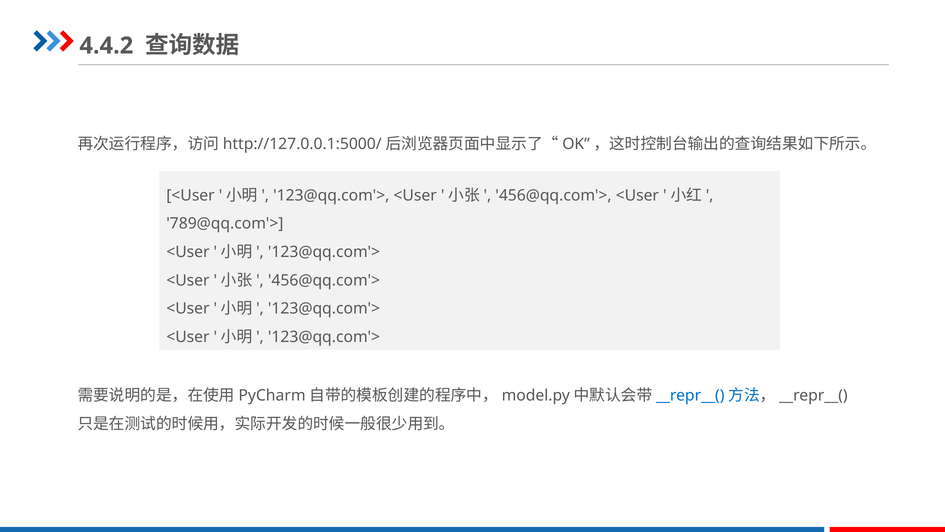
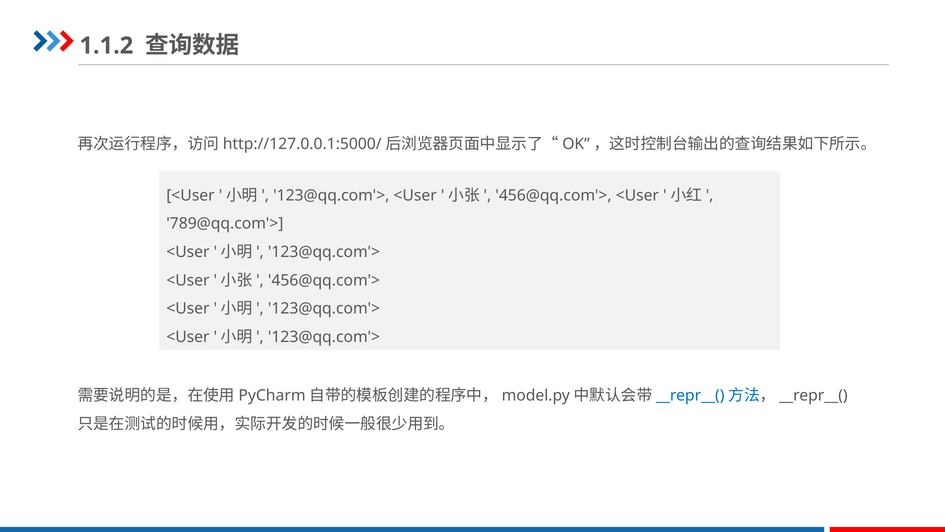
4.4.2: 4.4.2 -> 1.1.2 (106, 46)
